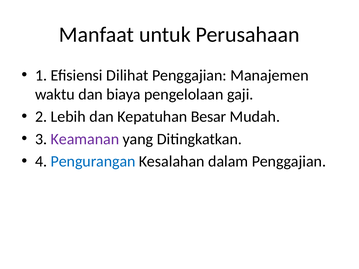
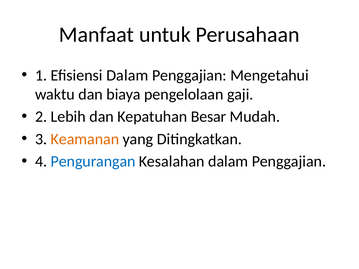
Efisiensi Dilihat: Dilihat -> Dalam (127, 75)
Manajemen: Manajemen -> Mengetahui (270, 75)
Keamanan colour: purple -> orange (85, 139)
